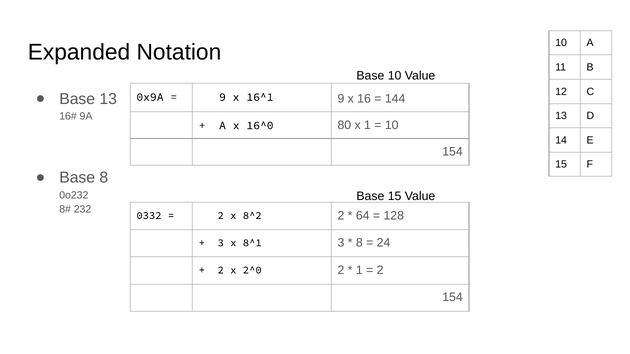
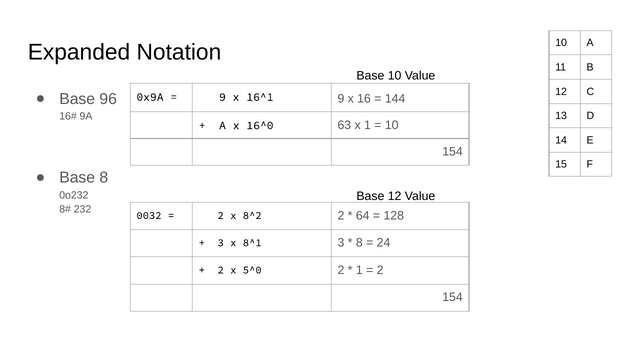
Base 13: 13 -> 96 (108, 99)
80: 80 -> 63 (344, 125)
Base 15: 15 -> 12 (395, 196)
0332: 0332 -> 0032 (149, 216)
2^0: 2^0 -> 5^0 (252, 270)
